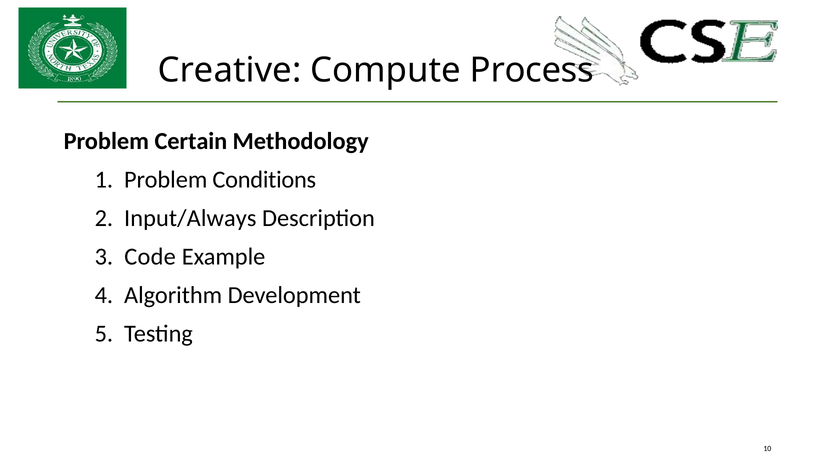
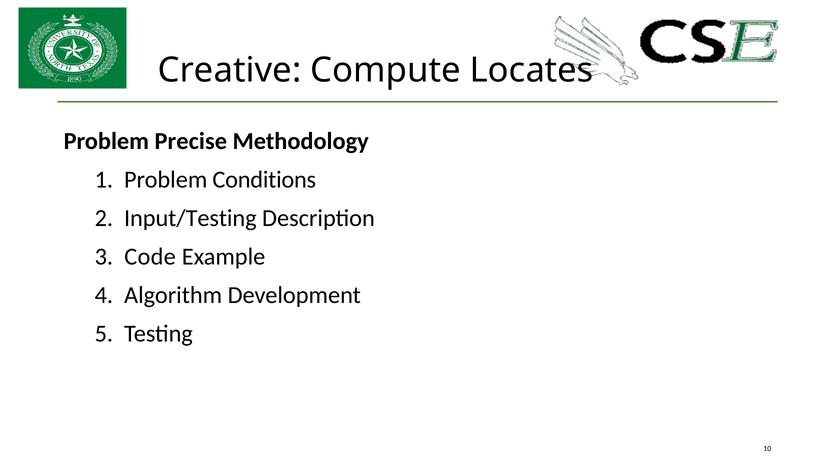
Process: Process -> Locates (532, 70)
Certain: Certain -> Precise (191, 141)
Input/Always: Input/Always -> Input/Testing (190, 218)
